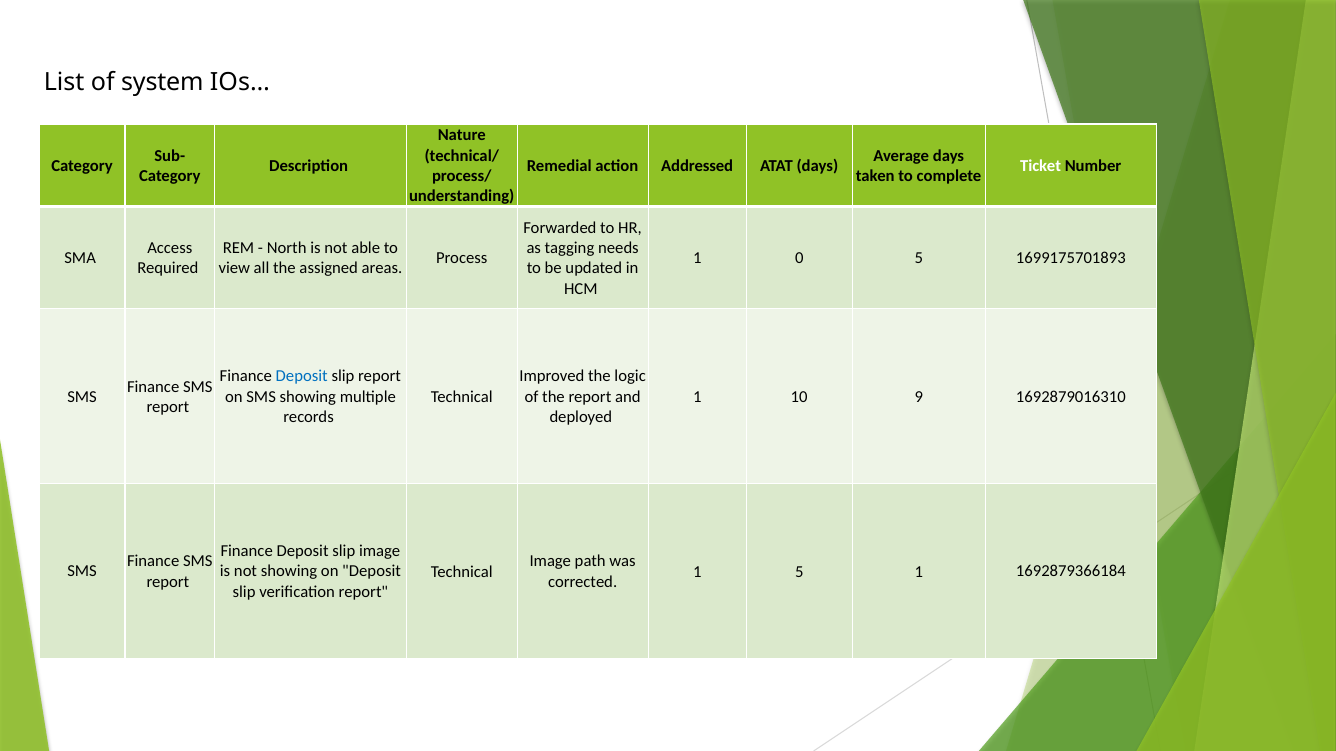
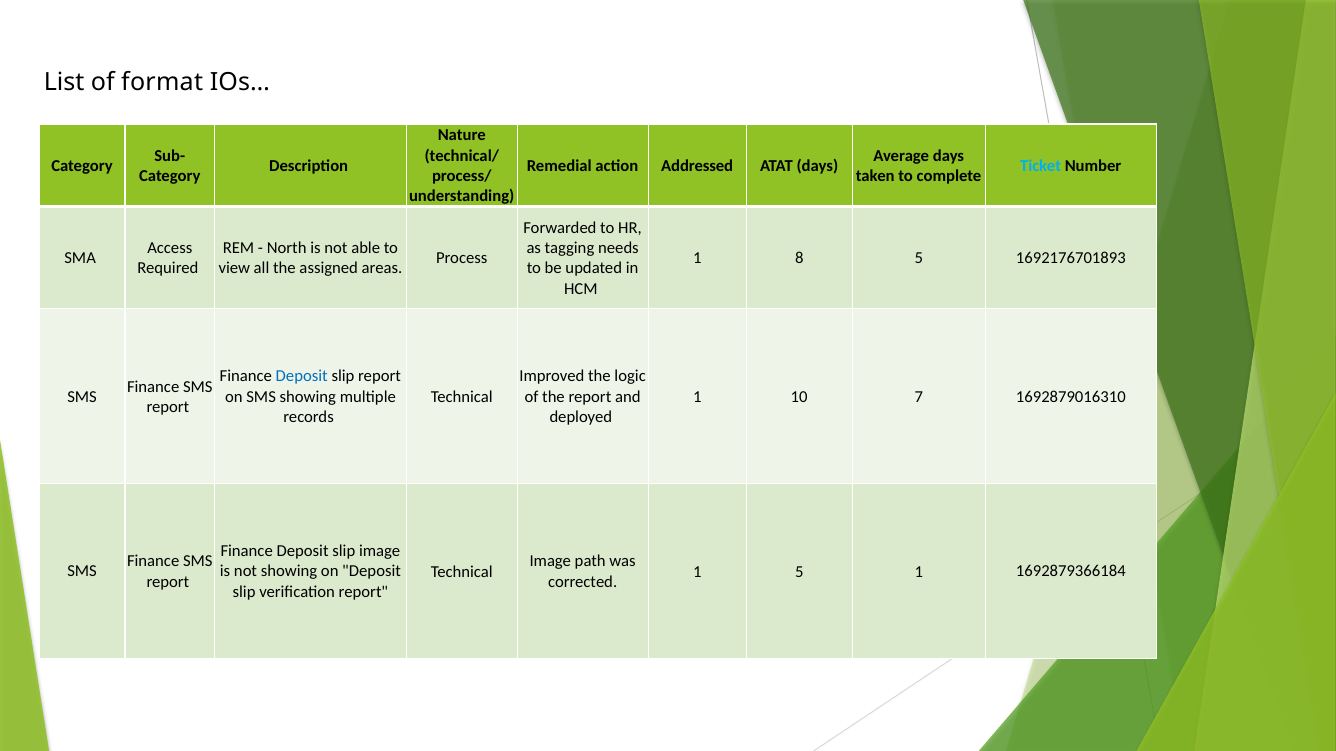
system: system -> format (162, 82)
Ticket colour: white -> light blue (1041, 166)
0: 0 -> 8 (799, 258)
1699175701893: 1699175701893 -> 1692176701893 (1071, 258)
9: 9 -> 7 (919, 397)
